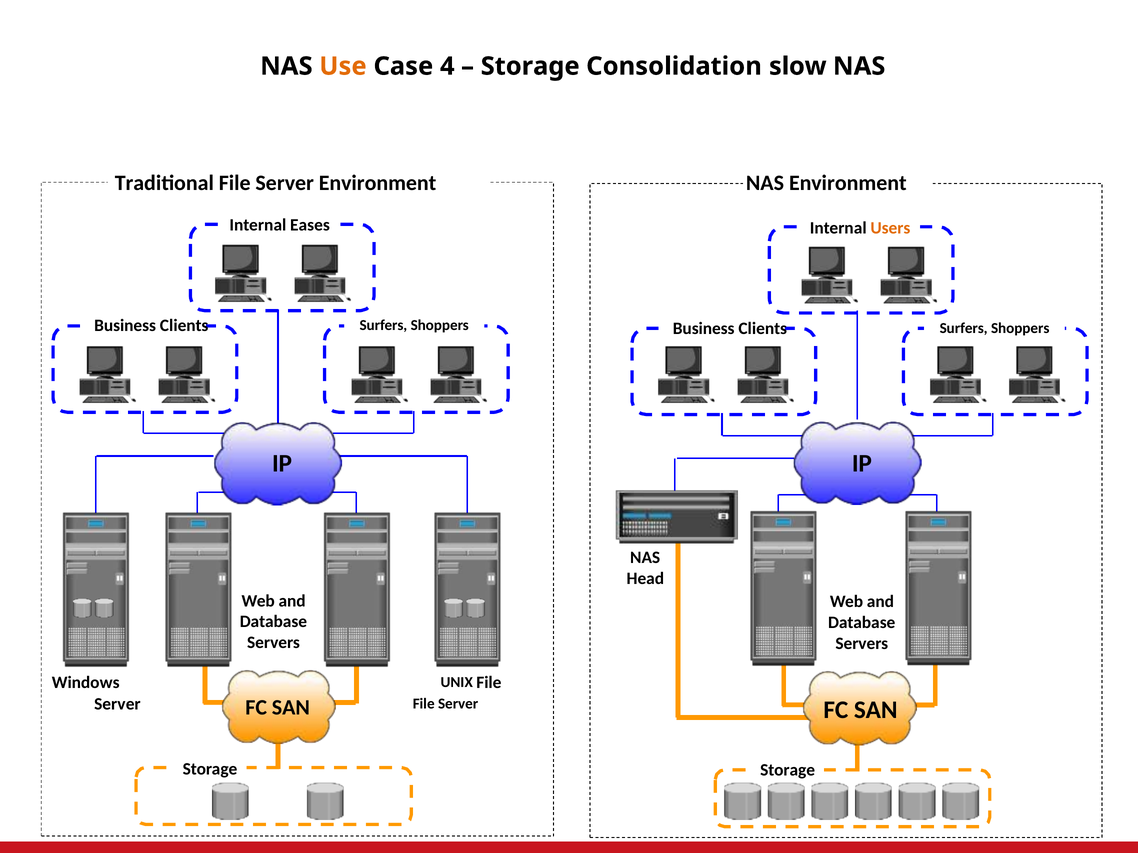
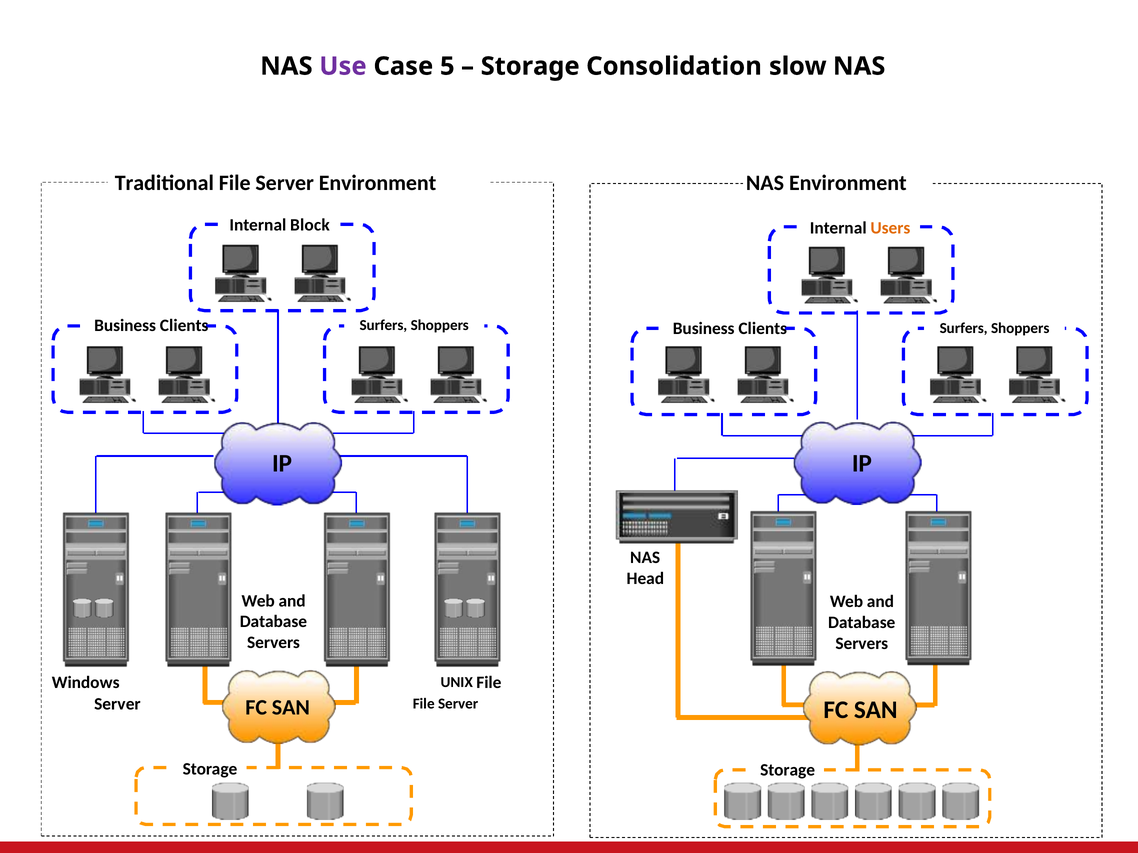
Use colour: orange -> purple (343, 66)
4: 4 -> 5 (447, 66)
Eases: Eases -> Block (310, 225)
